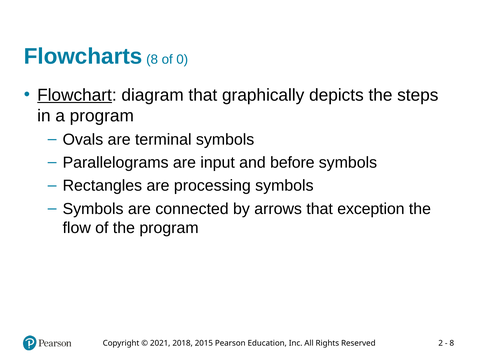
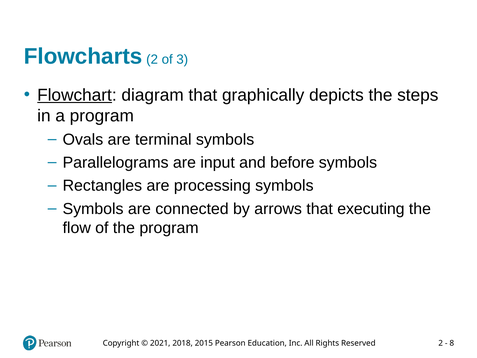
Flowcharts 8: 8 -> 2 (152, 60)
0: 0 -> 3 (182, 60)
exception: exception -> executing (371, 209)
